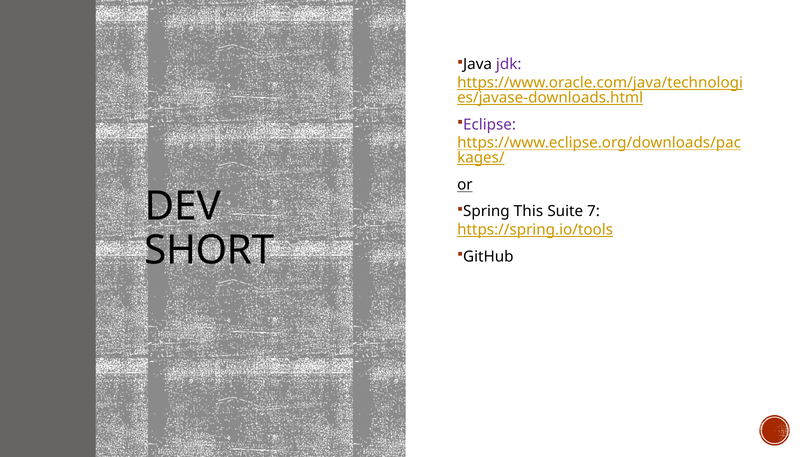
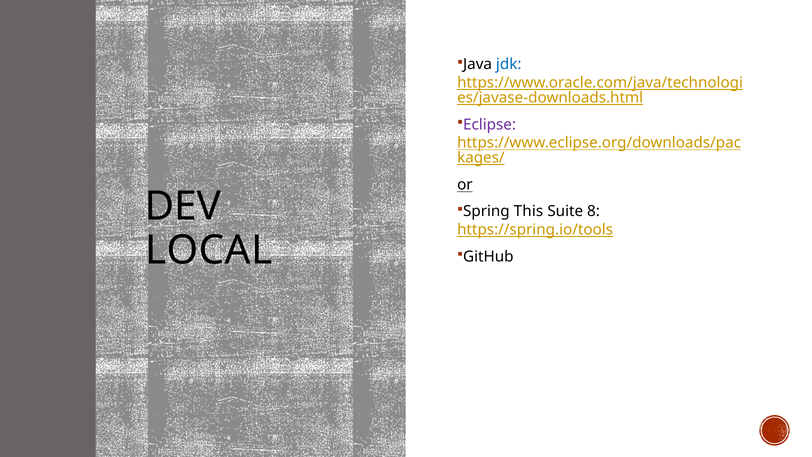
jdk colour: purple -> blue (509, 64)
7: 7 -> 8 (593, 211)
SHORT: SHORT -> LOCAL (209, 250)
